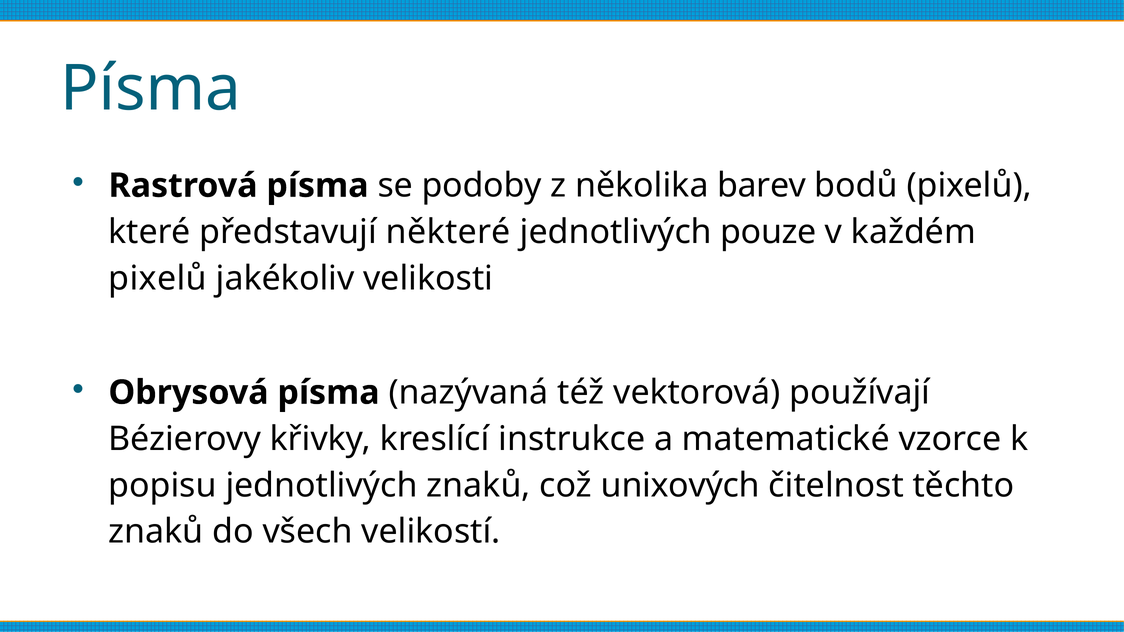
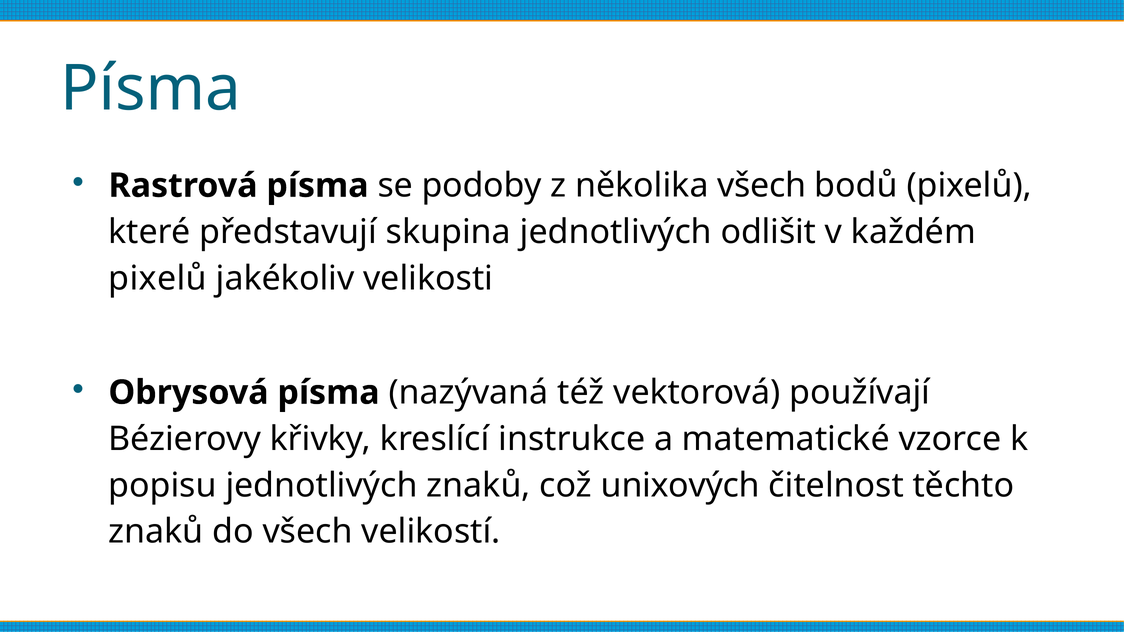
několika barev: barev -> všech (762, 186)
některé: některé -> skupina (448, 232)
pouze: pouze -> odlišit (768, 232)
